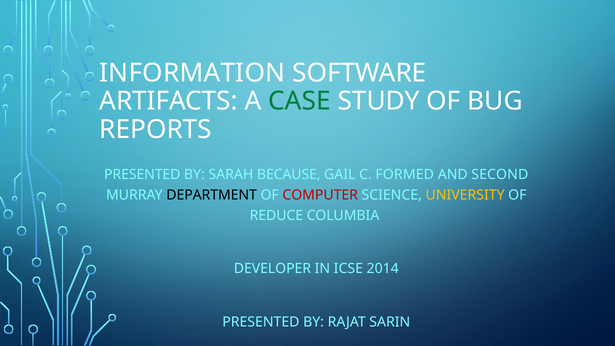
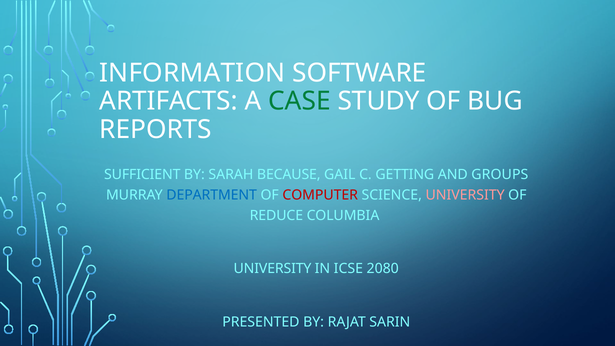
PRESENTED: PRESENTED -> SUFFICIENT (142, 175)
FORMED: FORMED -> GETTING (405, 175)
SECOND: SECOND -> GROUPS (500, 175)
DEPARTMENT colour: black -> blue (212, 195)
UNIVERSITY colour: yellow -> pink (465, 195)
DEVELOPER: DEVELOPER -> UNIVERSITY (273, 269)
2014: 2014 -> 2080 (383, 269)
